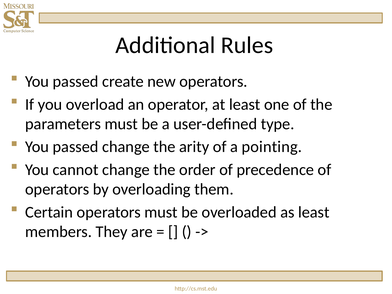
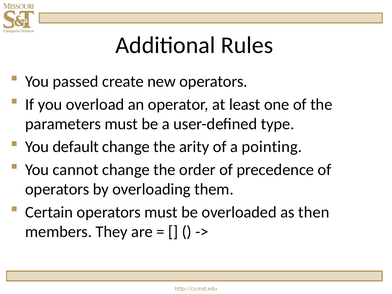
passed: passed -> default (76, 147)
as least: least -> then (314, 212)
